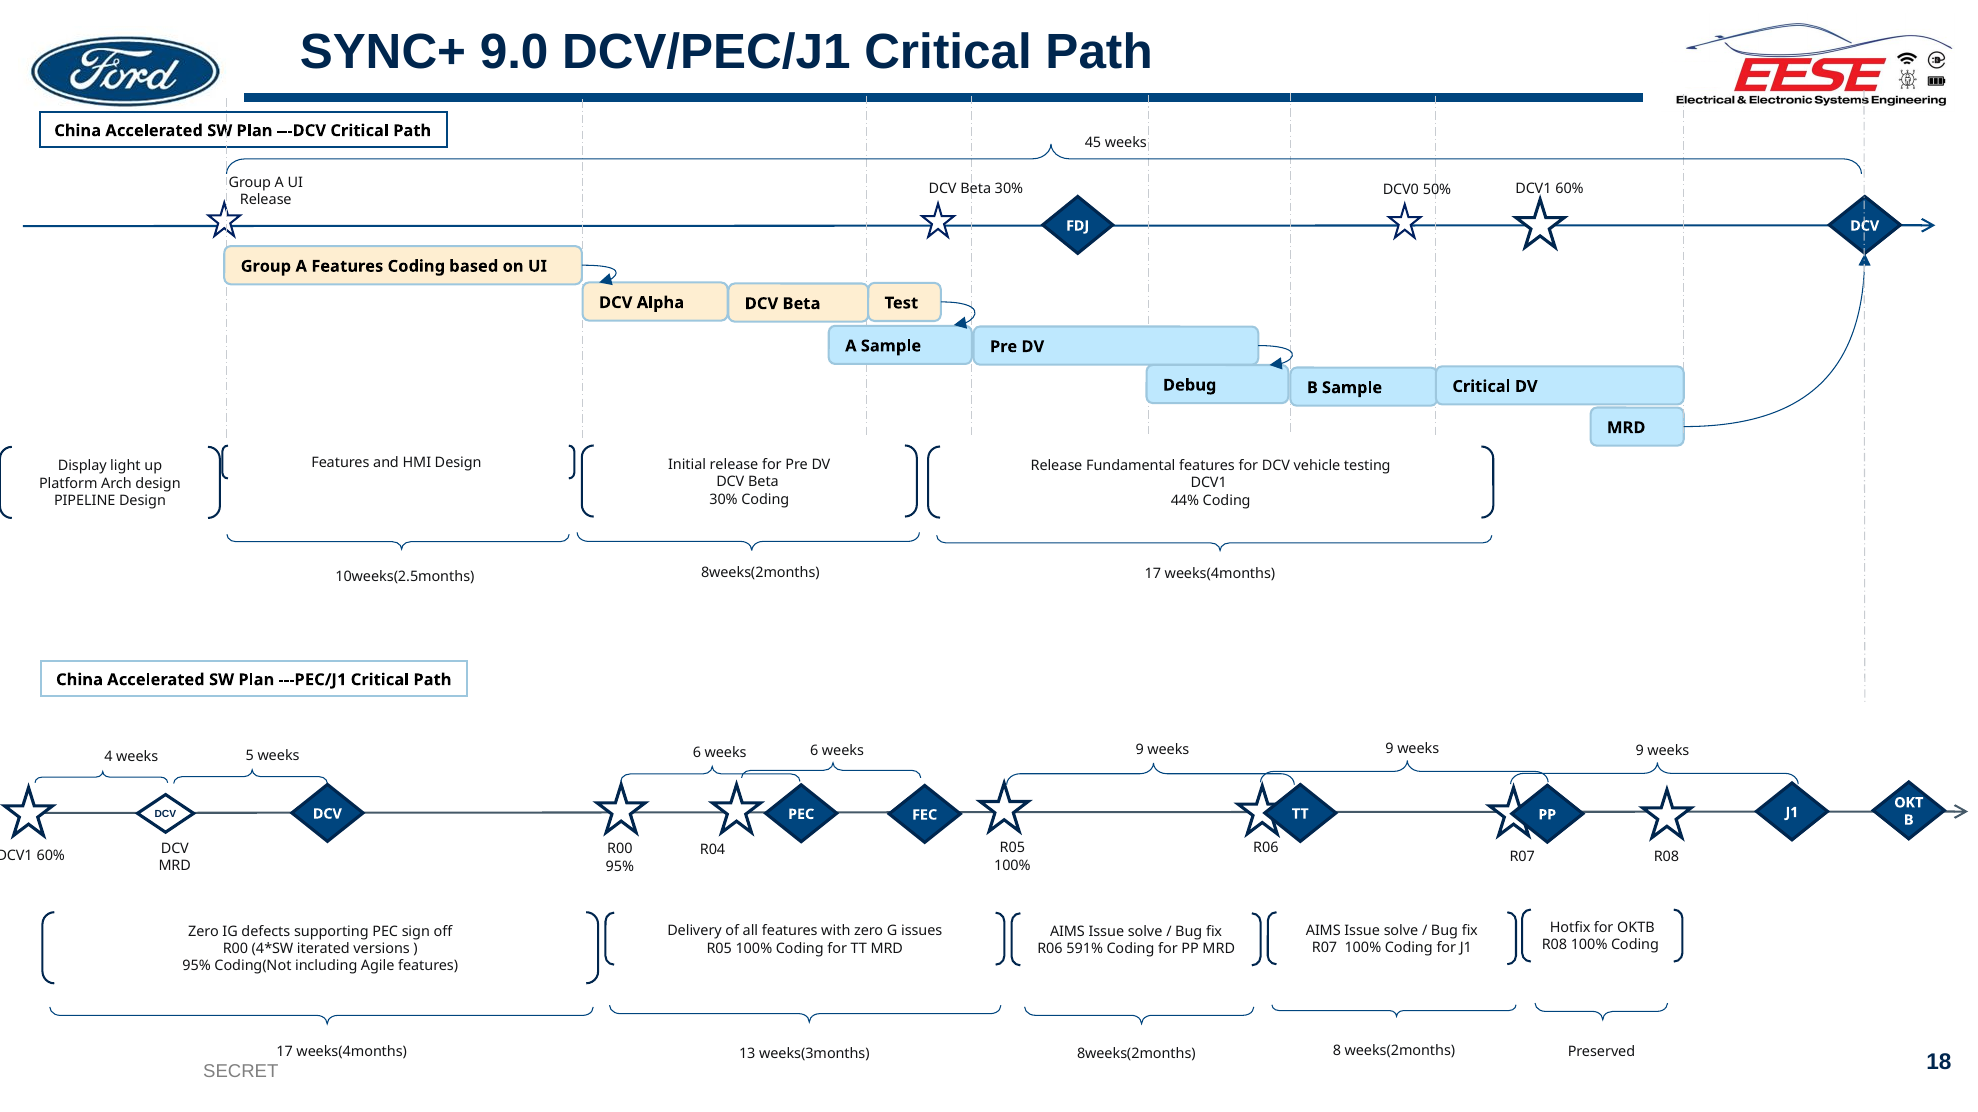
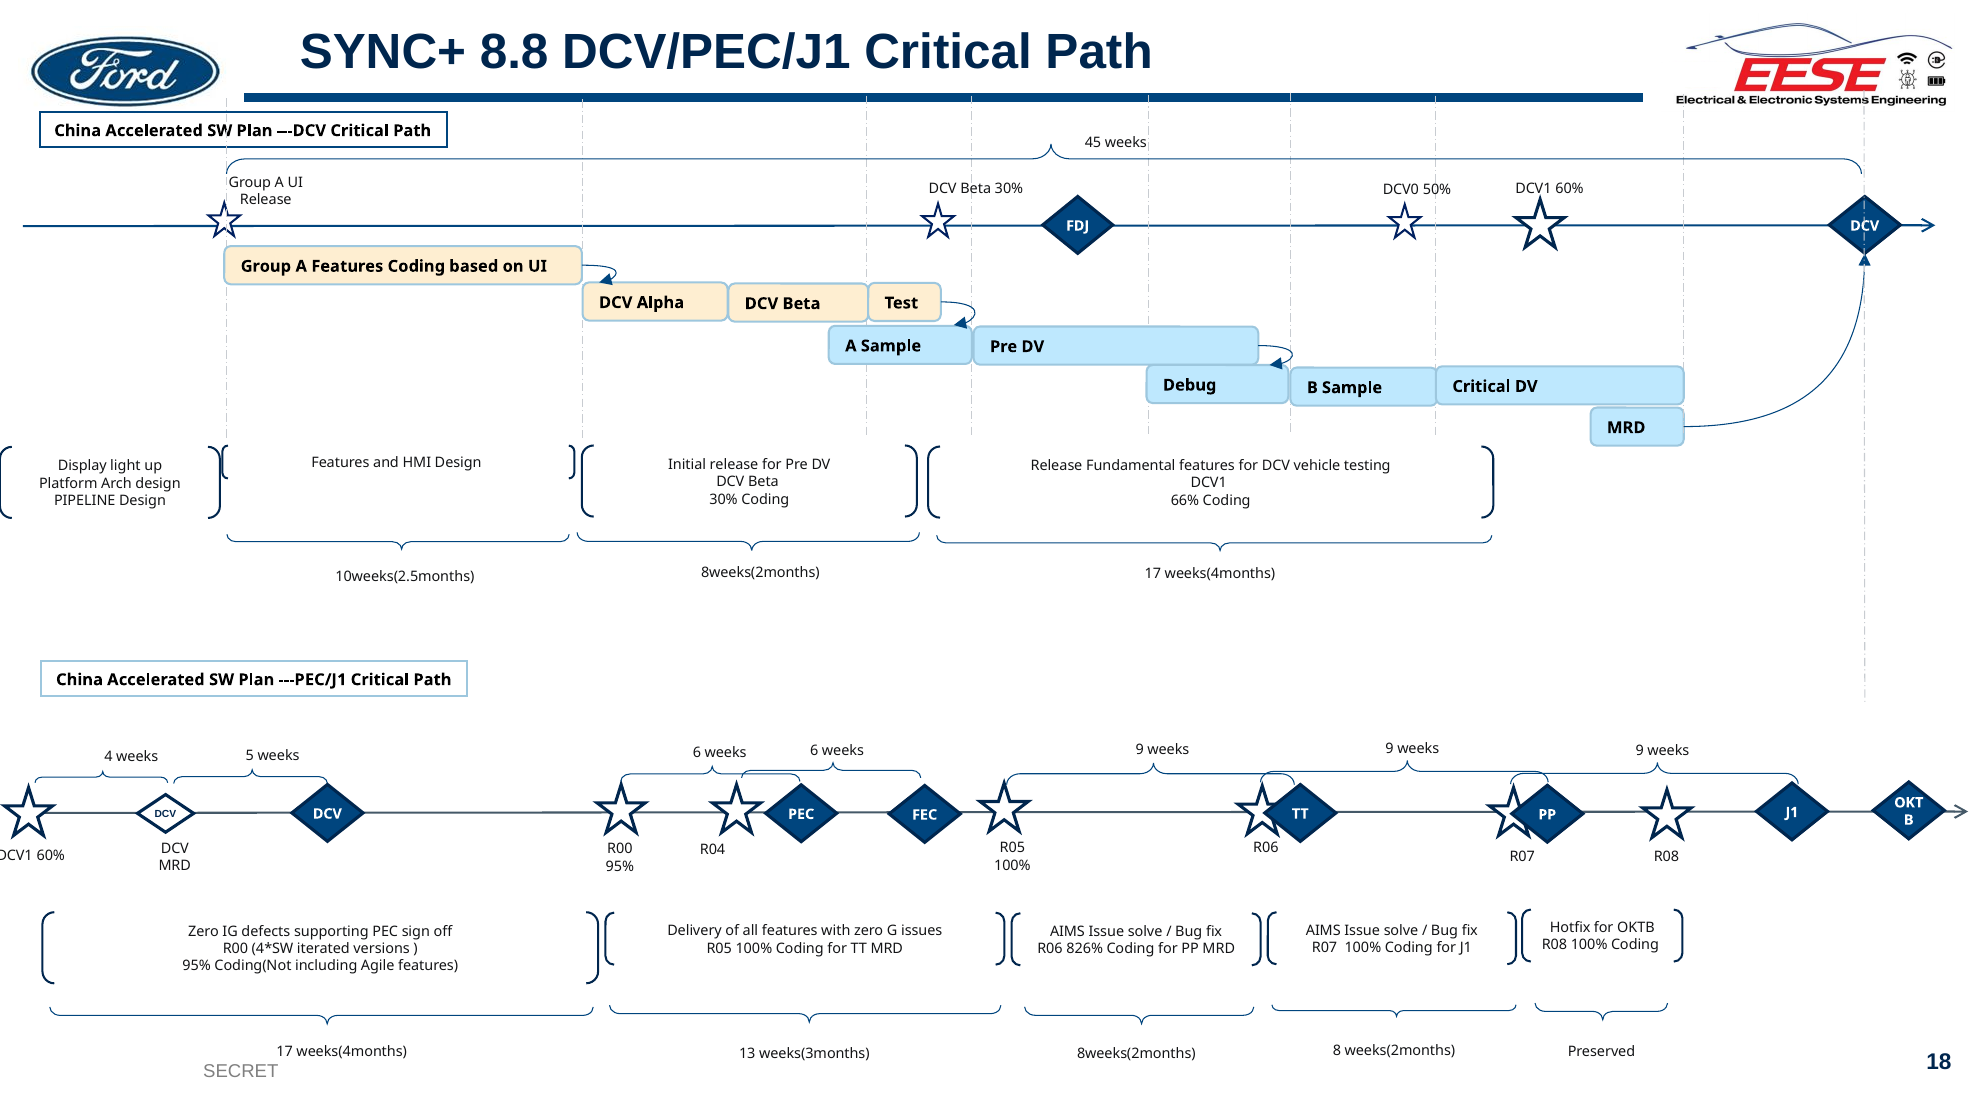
9.0: 9.0 -> 8.8 (514, 52)
44%: 44% -> 66% (1185, 501)
591%: 591% -> 826% (1085, 949)
